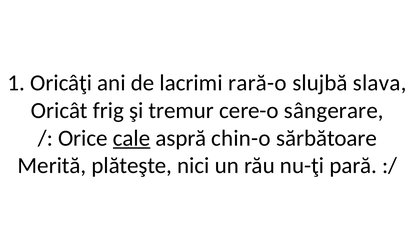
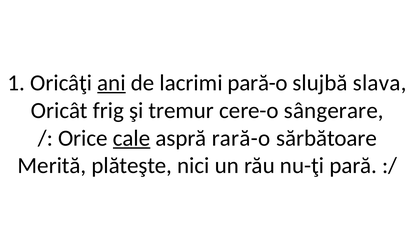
ani underline: none -> present (111, 83)
rară-o: rară-o -> pară-o (258, 83)
chin-o: chin-o -> rară-o (241, 138)
